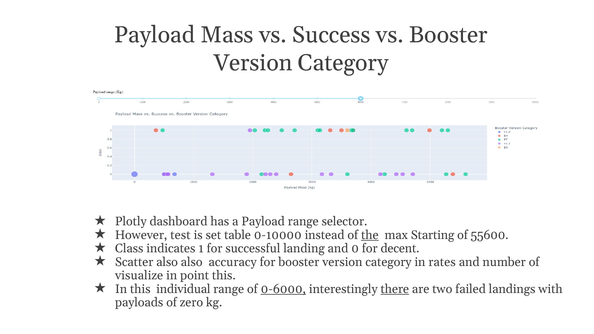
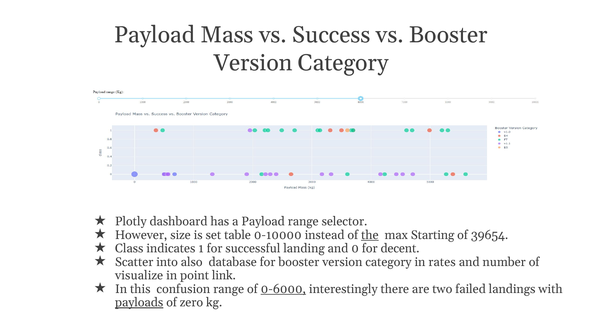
test: test -> size (180, 235)
55600: 55600 -> 39654 (490, 235)
Scatter also: also -> into (167, 262)
accuracy: accuracy -> database (233, 262)
point this: this -> link (224, 276)
individual: individual -> confusion (183, 289)
there underline: present -> none (395, 289)
payloads underline: none -> present (139, 303)
